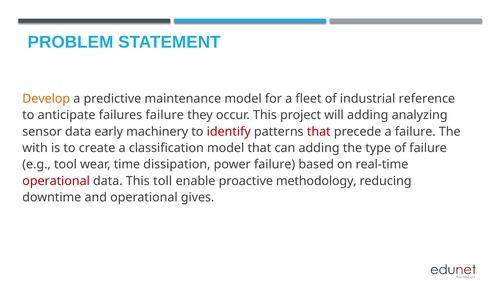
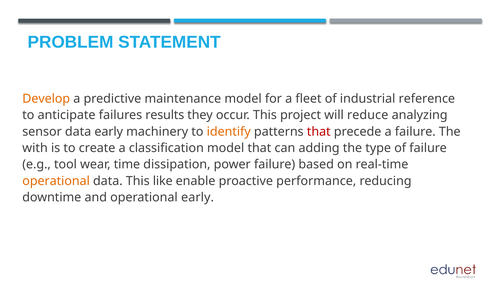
failures failure: failure -> results (165, 115)
will adding: adding -> reduce (368, 115)
identify colour: red -> orange (229, 132)
operational colour: red -> orange (56, 181)
toll: toll -> like (163, 181)
methodology: methodology -> performance (316, 181)
operational gives: gives -> early (198, 198)
